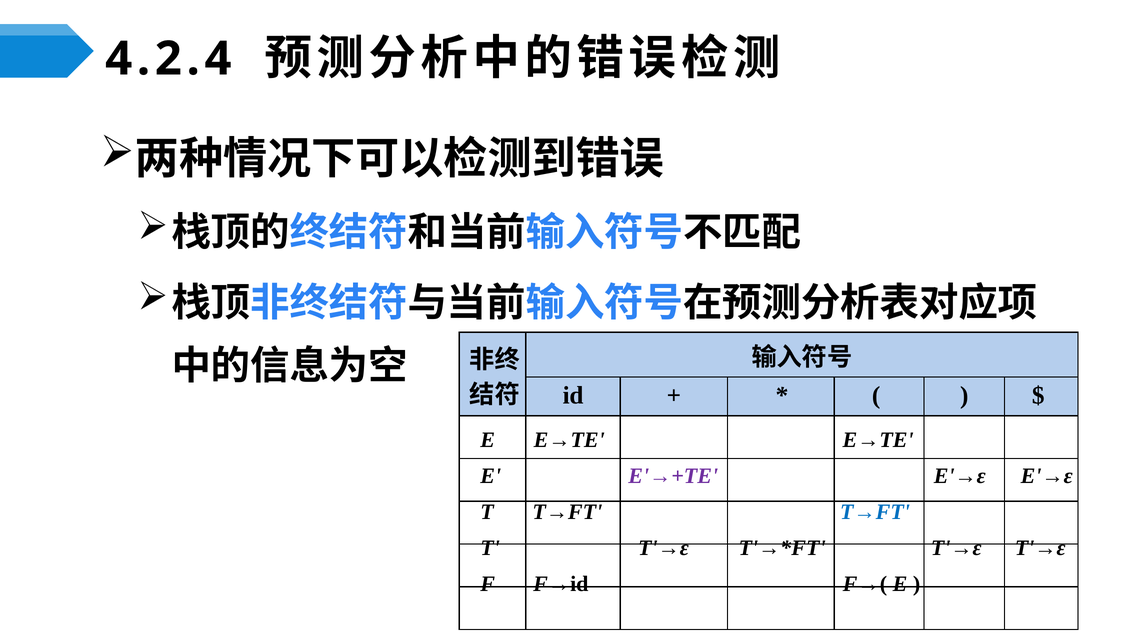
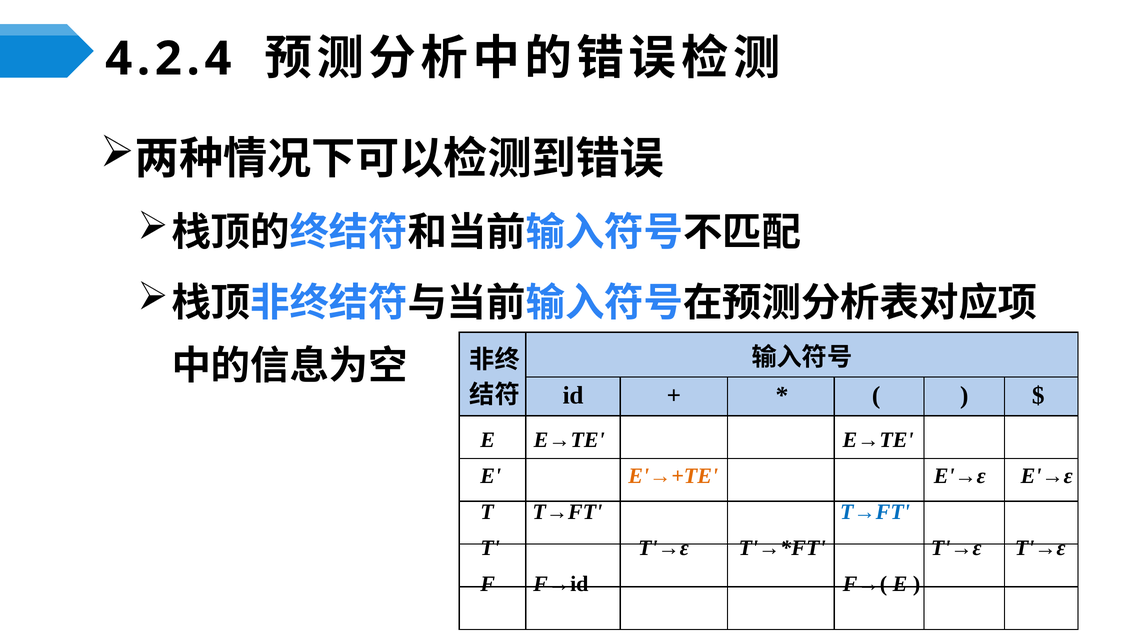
E'→+TE colour: purple -> orange (673, 476)
